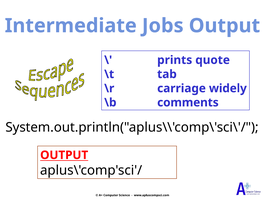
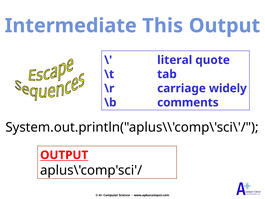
Jobs: Jobs -> This (163, 26)
prints: prints -> literal (175, 60)
